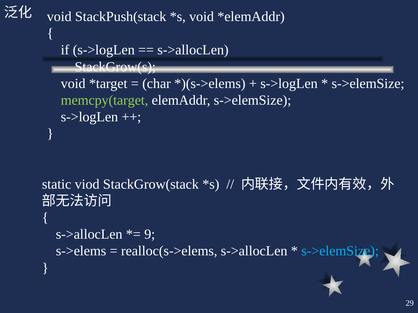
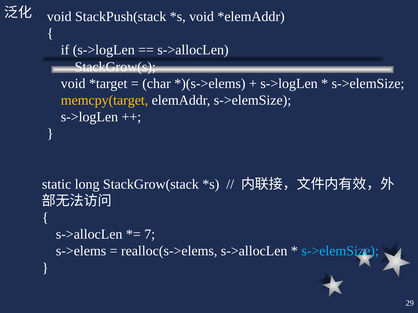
memcpy(target colour: light green -> yellow (105, 100)
viod: viod -> long (87, 185)
9: 9 -> 7 (150, 235)
